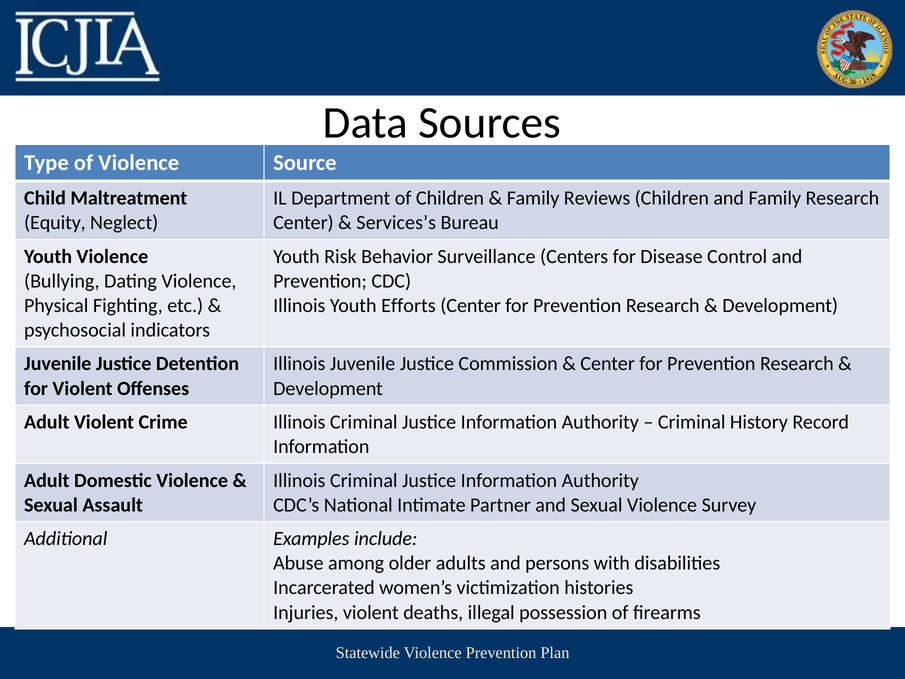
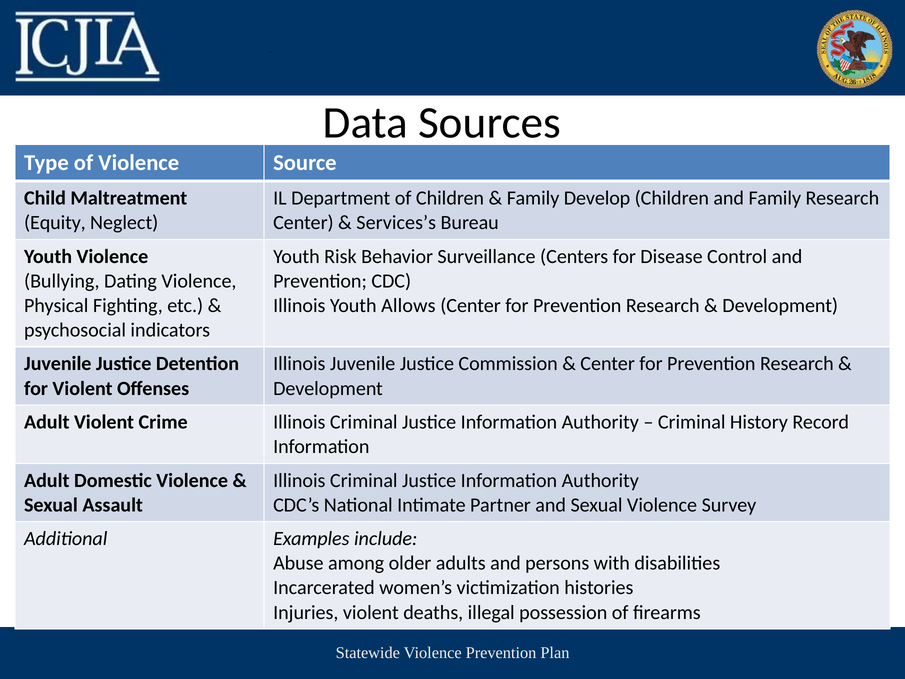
Reviews: Reviews -> Develop (597, 198)
Efforts: Efforts -> Allows (408, 305)
